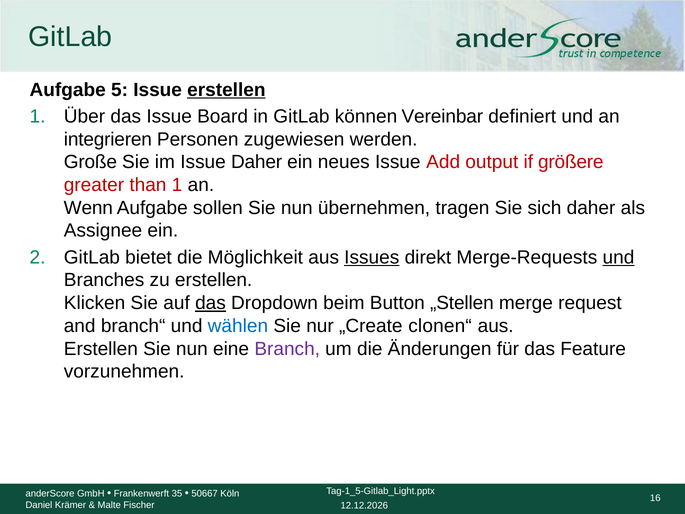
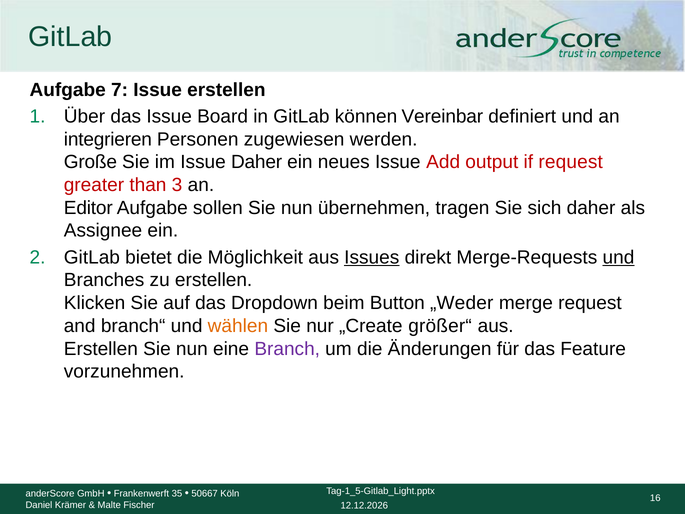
5: 5 -> 7 (120, 90)
erstellen underline: present -> none (226, 90)
if größere: größere -> request (571, 162)
than 1: 1 -> 3 (177, 185)
Wenn: Wenn -> Editor (88, 208)
das underline: present -> none (210, 303)
„Stellen: „Stellen -> „Weder (462, 303)
wählen colour: blue -> orange (238, 326)
clonen“: clonen“ -> größer“ (440, 326)
